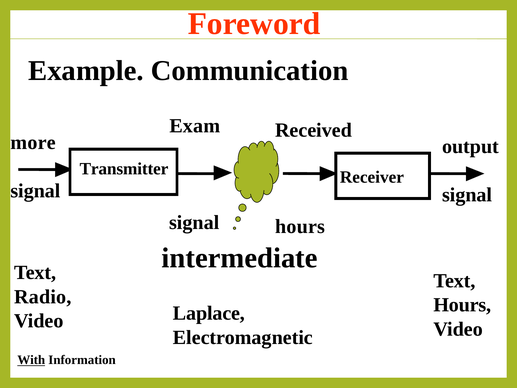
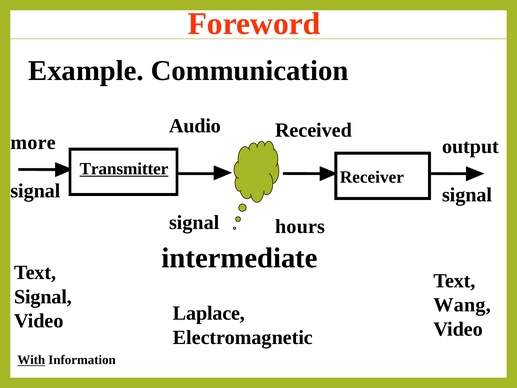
Exam: Exam -> Audio (195, 126)
Transmitter underline: none -> present (124, 169)
Radio: Radio -> Signal (43, 297)
Hours: Hours -> Wang (462, 305)
